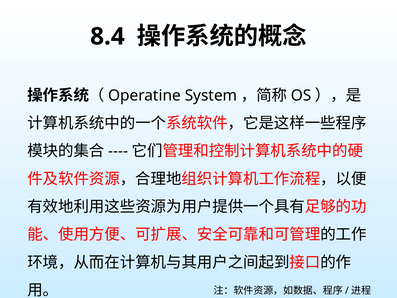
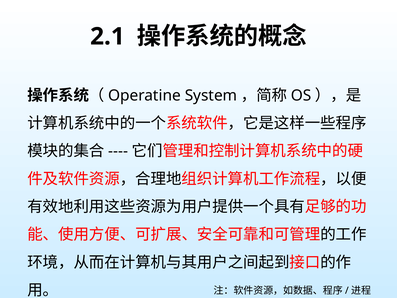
8.4: 8.4 -> 2.1 (107, 36)
